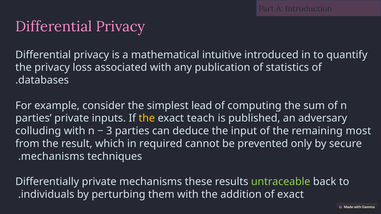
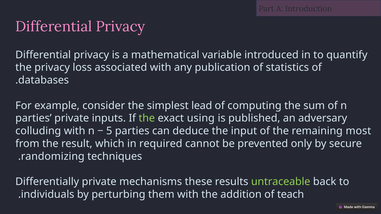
intuitive: intuitive -> variable (222, 55)
the colour: yellow -> light green (147, 118)
teach: teach -> using (201, 118)
3: 3 -> 5 (109, 131)
mechanisms: mechanisms -> randomizing (53, 157)
of exact: exact -> teach (291, 195)
